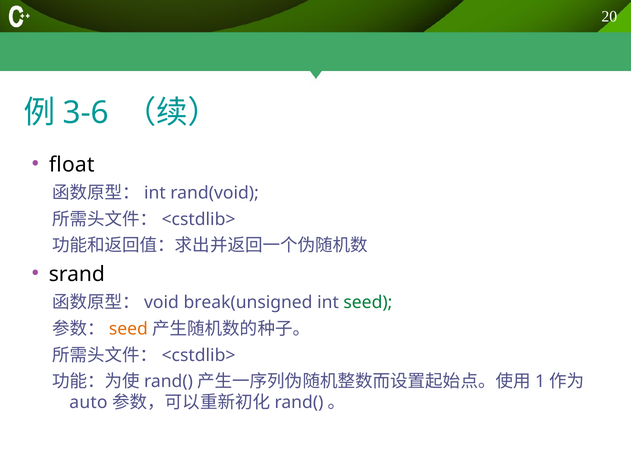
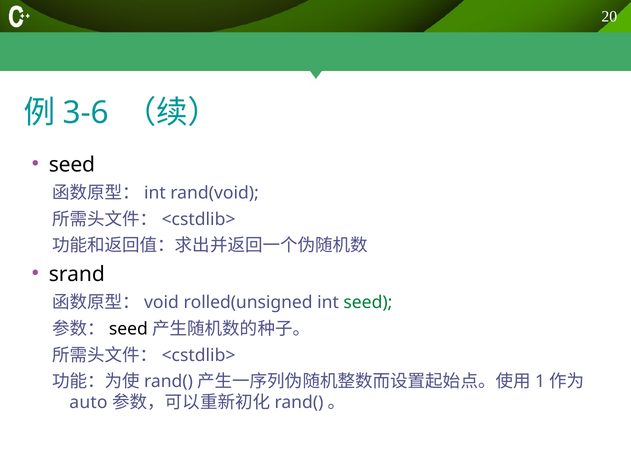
float: float -> seed (72, 164)
break(unsigned: break(unsigned -> rolled(unsigned (248, 302)
seed colour: orange -> black (128, 328)
